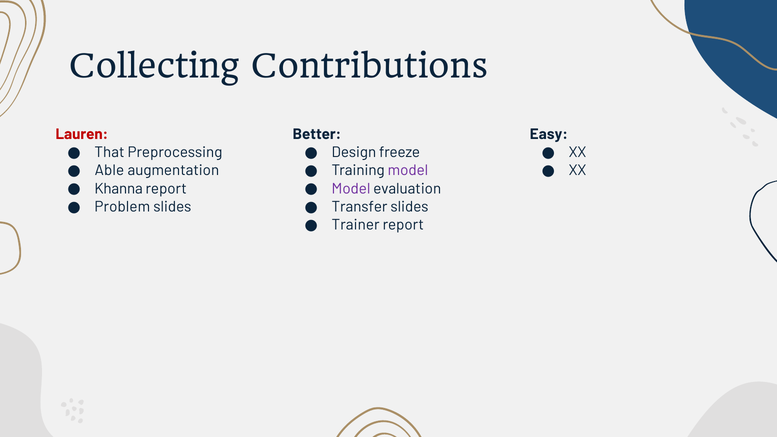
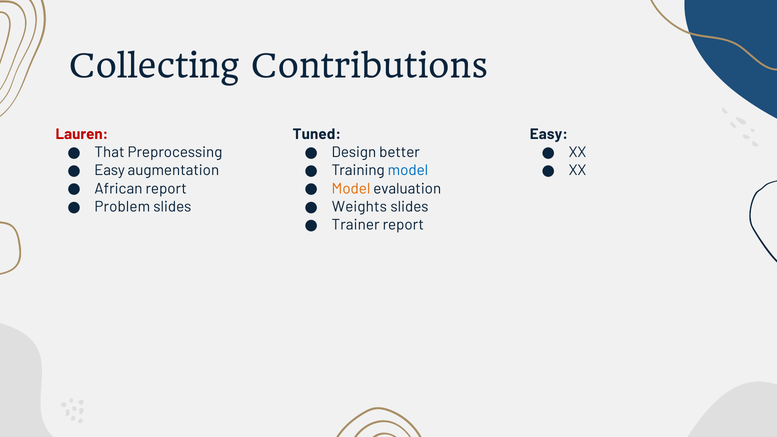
Better: Better -> Tuned (317, 134)
freeze: freeze -> better (399, 152)
Able: Able -> Easy (110, 170)
model colour: purple -> blue (408, 170)
Khanna: Khanna -> African (118, 189)
Model colour: purple -> orange (351, 189)
Transfer: Transfer -> Weights (359, 207)
